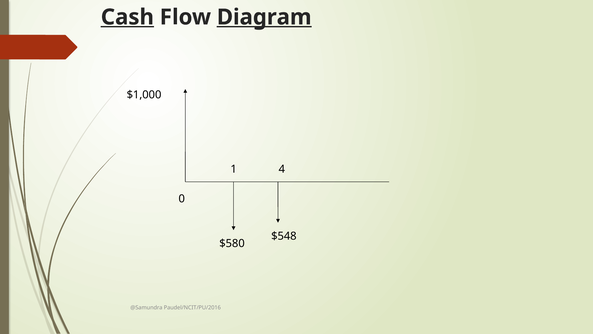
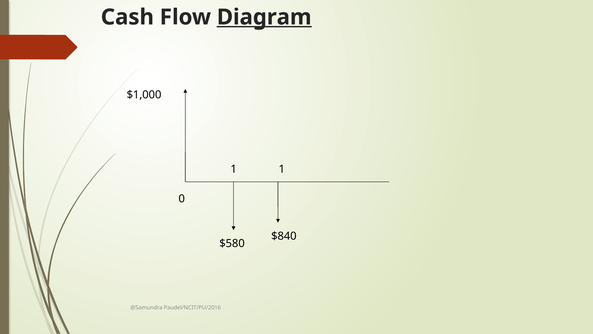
Cash underline: present -> none (127, 17)
1 4: 4 -> 1 (282, 169)
$548: $548 -> $840 (284, 236)
